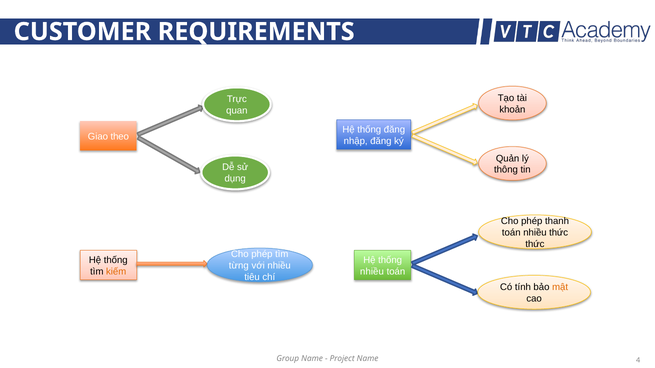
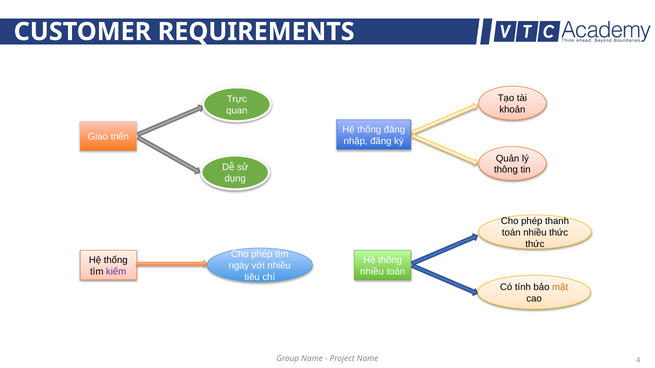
theo: theo -> triển (120, 137)
từng: từng -> ngày (239, 266)
kiếm colour: orange -> purple (116, 272)
